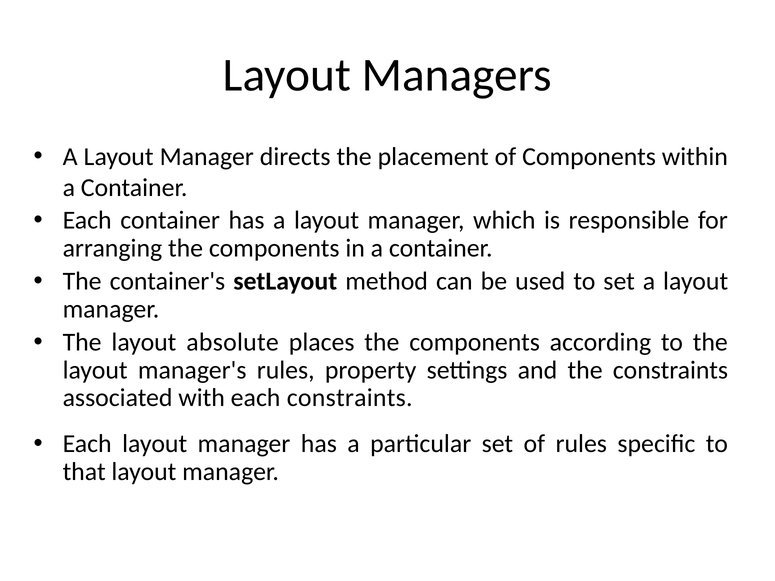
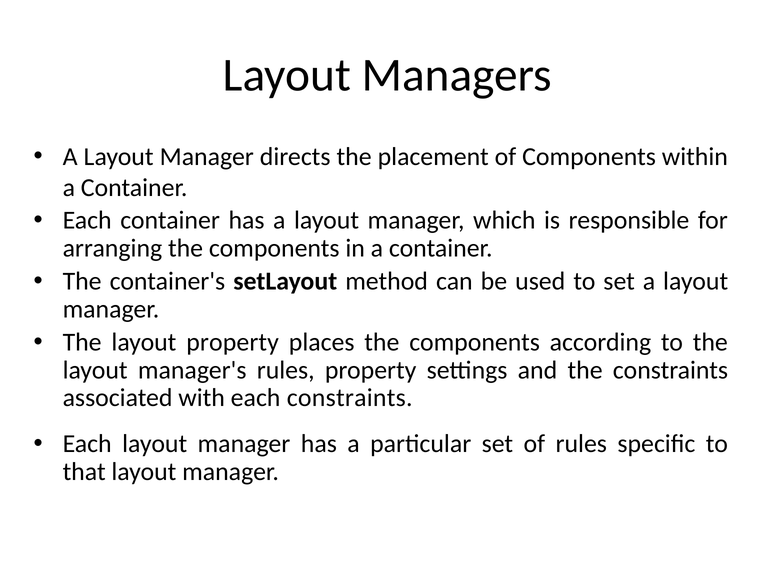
layout absolute: absolute -> property (233, 342)
